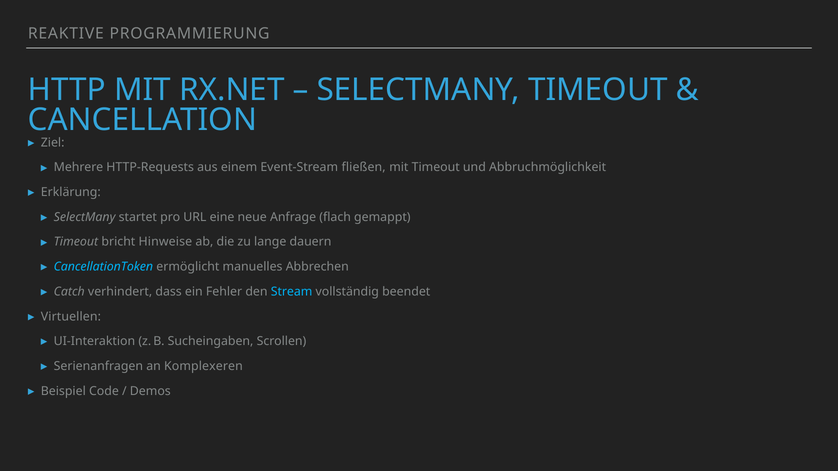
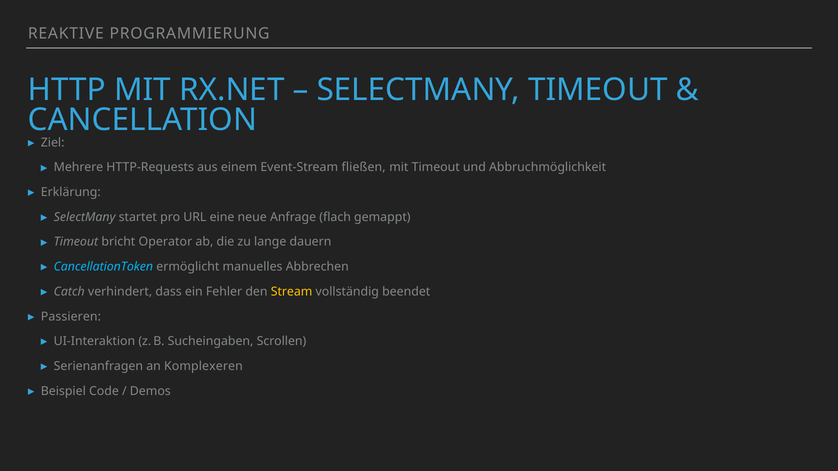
Hinweise: Hinweise -> Operator (165, 242)
Stream colour: light blue -> yellow (292, 292)
Virtuellen: Virtuellen -> Passieren (71, 317)
